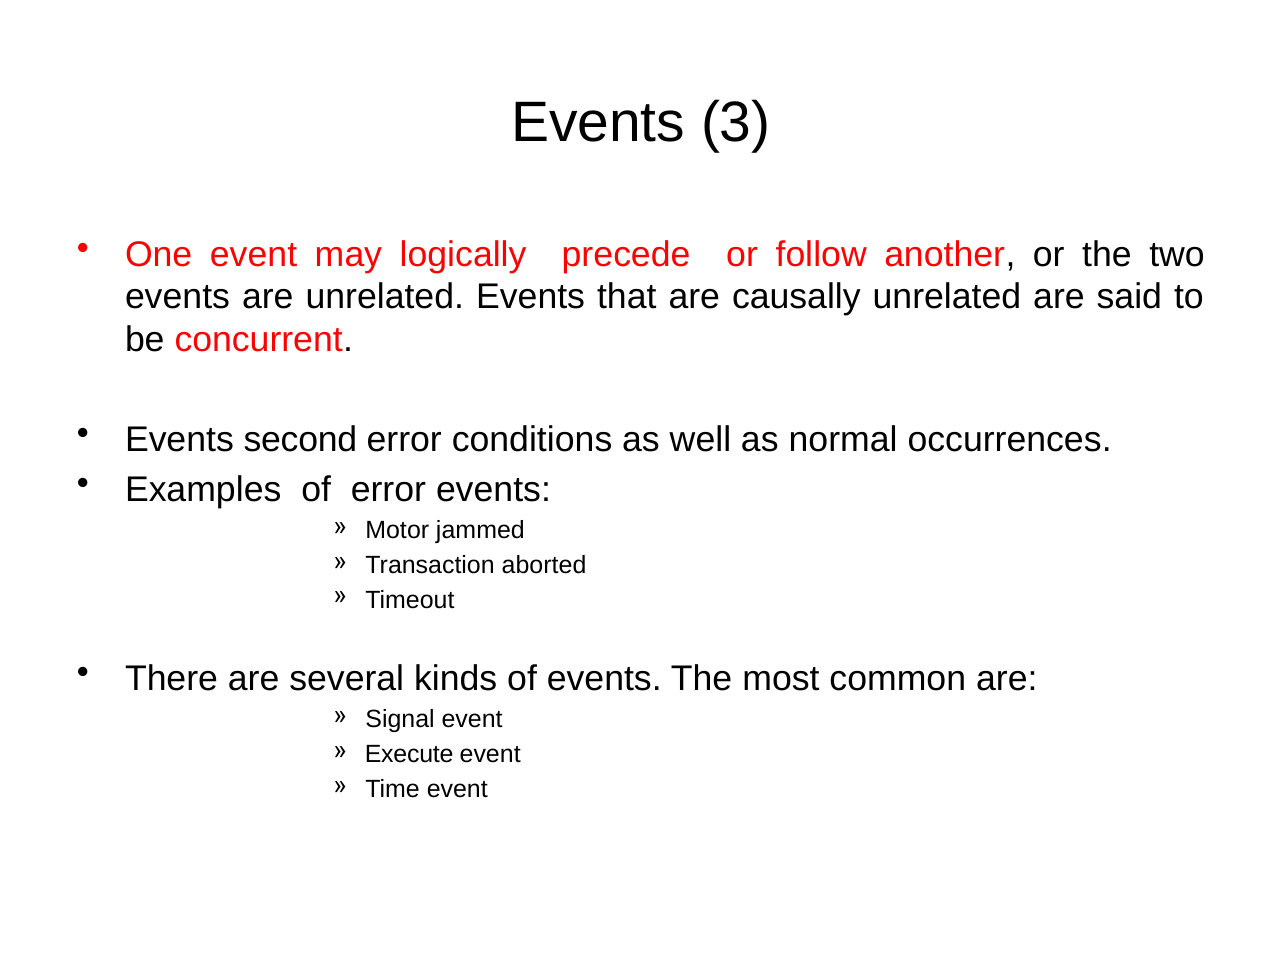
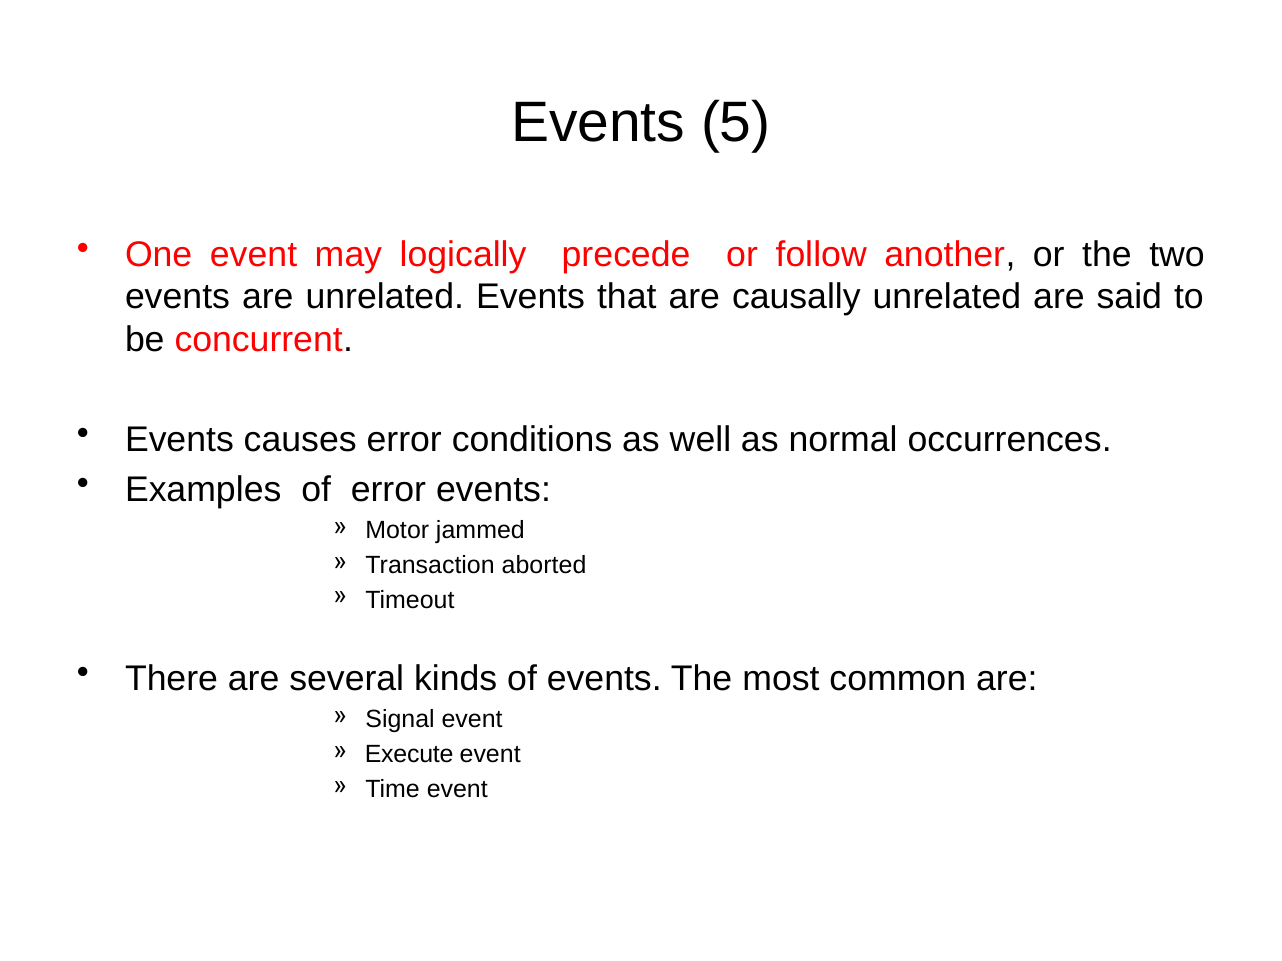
3: 3 -> 5 (736, 123)
second: second -> causes (300, 440)
